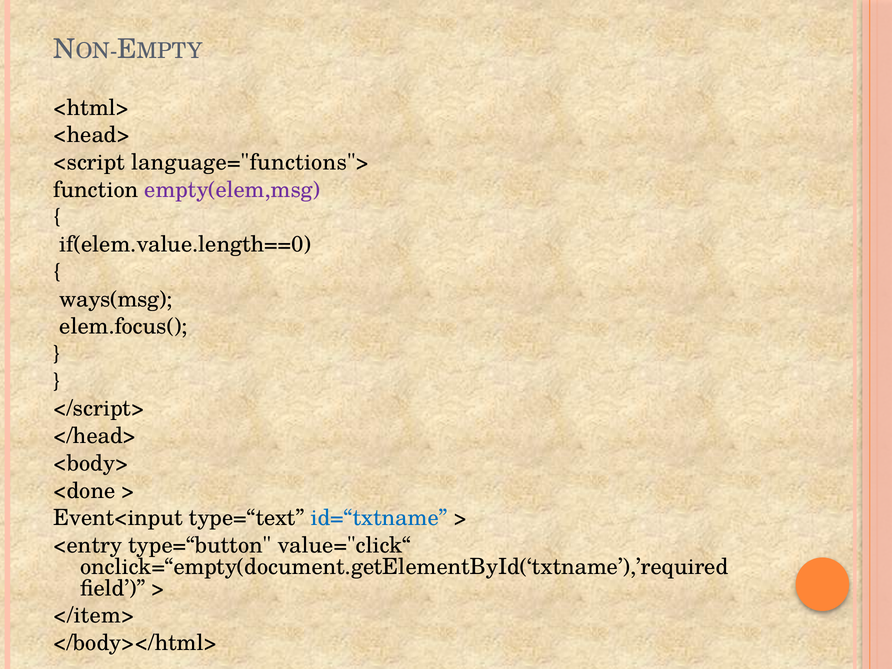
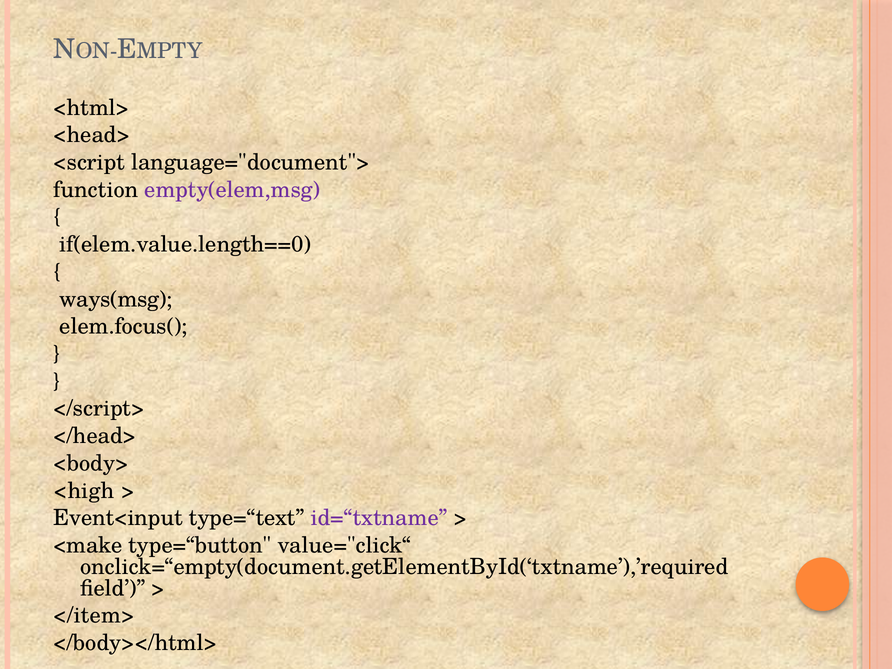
language="functions">: language="functions"> -> language="document"> (250, 162)
<done: <done -> <high (84, 491)
id=“txtname colour: blue -> purple (379, 518)
<entry: <entry -> <make (88, 545)
